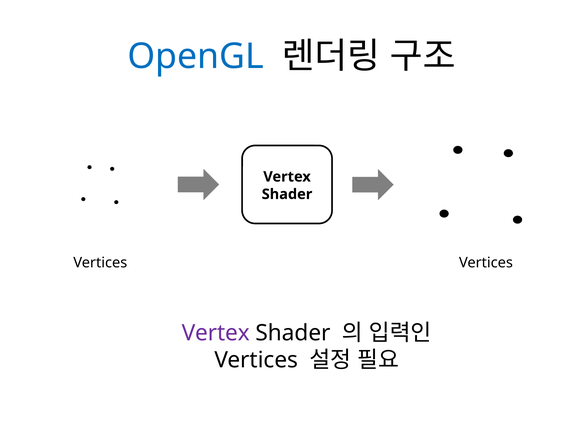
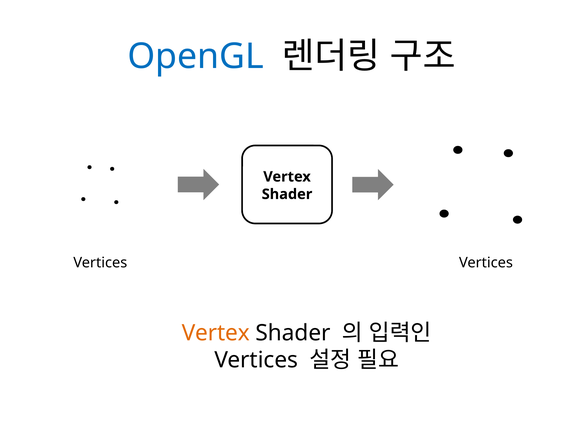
Vertex colour: purple -> orange (216, 333)
